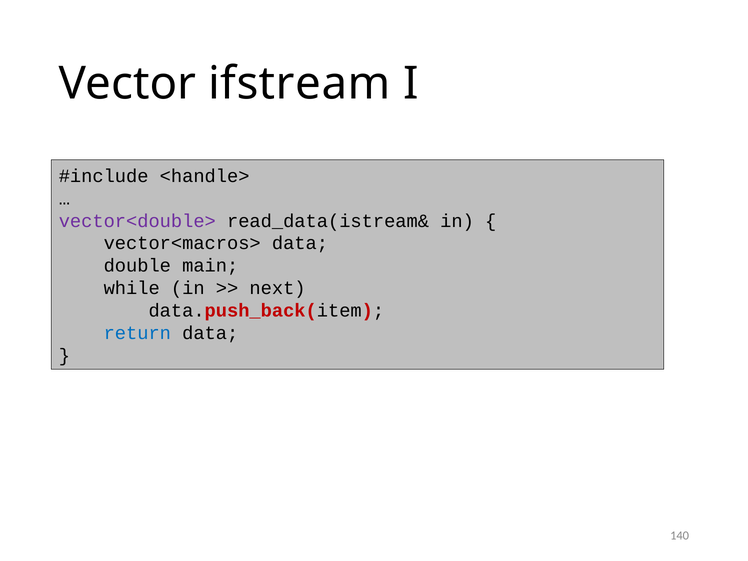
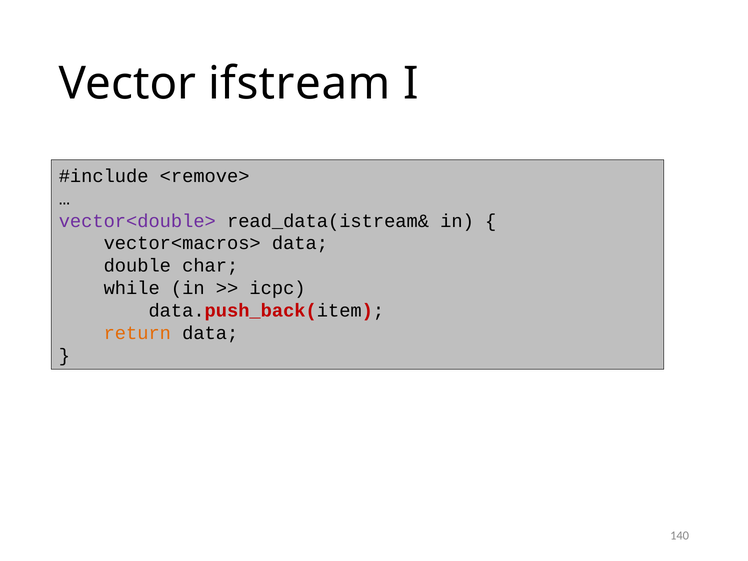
<handle>: <handle> -> <remove> (205, 176)
main: main -> char (210, 266)
next: next -> icpc (278, 288)
return colour: blue -> orange (137, 333)
